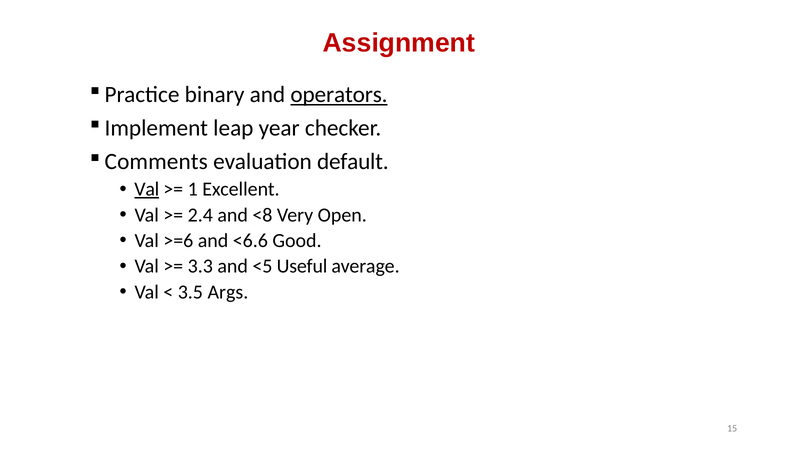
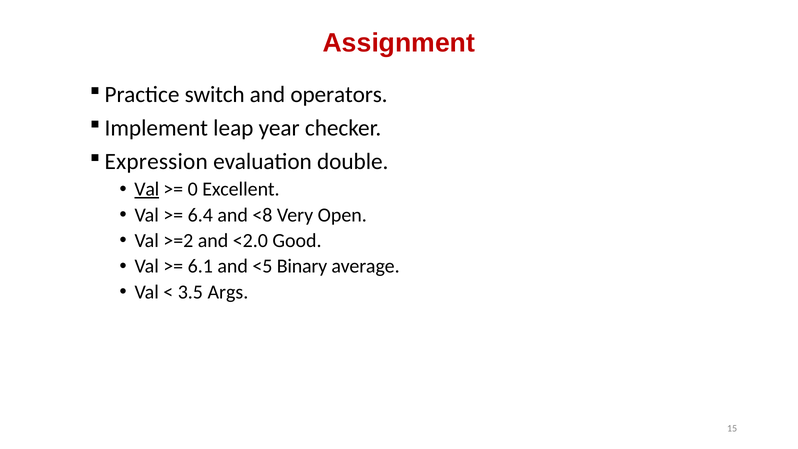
binary: binary -> switch (215, 95)
operators underline: present -> none (339, 95)
Comments: Comments -> Expression (156, 162)
default: default -> double (353, 162)
1: 1 -> 0 (193, 189)
2.4: 2.4 -> 6.4 (200, 215)
>=6: >=6 -> >=2 (178, 241)
<6.6: <6.6 -> <2.0 (250, 241)
3.3: 3.3 -> 6.1 (200, 266)
Useful: Useful -> Binary (302, 266)
